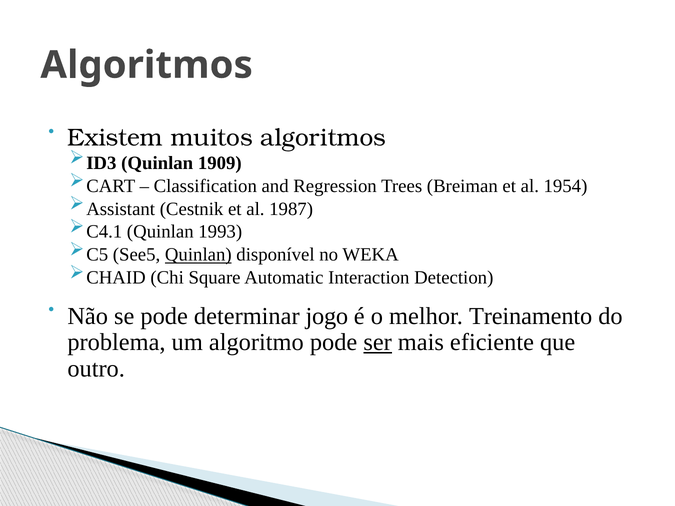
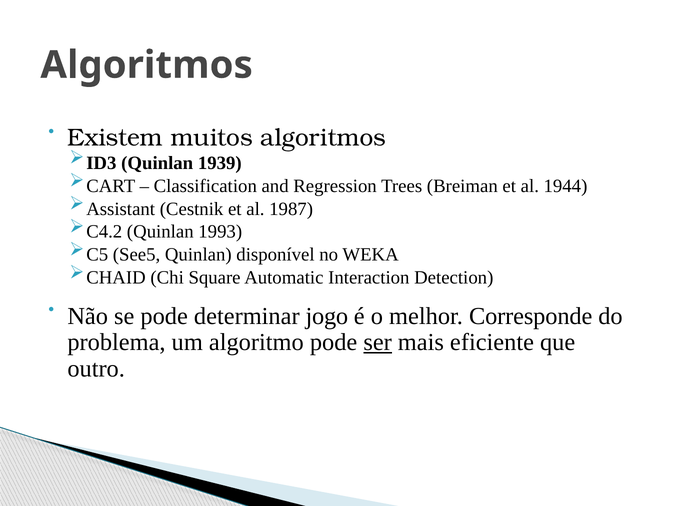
1909: 1909 -> 1939 (220, 163)
1954: 1954 -> 1944 (565, 186)
C4.1: C4.1 -> C4.2 (104, 232)
Quinlan underline: present -> none (198, 255)
Treinamento: Treinamento -> Corresponde (531, 316)
